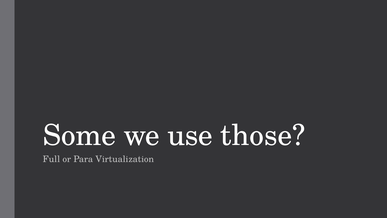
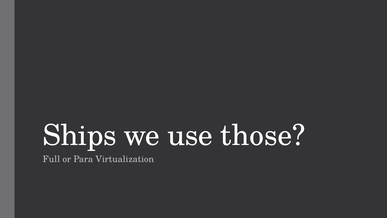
Some: Some -> Ships (80, 135)
